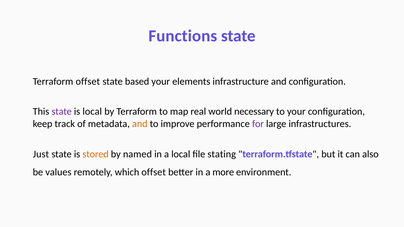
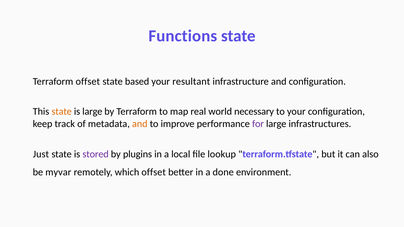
elements: elements -> resultant (191, 81)
state colour: purple -> orange (62, 112)
is local: local -> large (92, 112)
stored colour: orange -> purple (96, 154)
named: named -> plugins (138, 154)
stating: stating -> lookup (222, 154)
values: values -> myvar (58, 172)
more: more -> done (223, 172)
